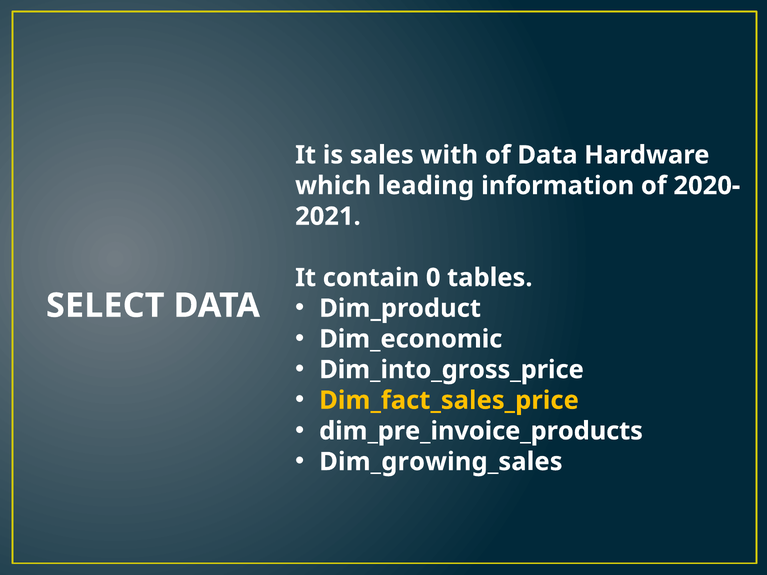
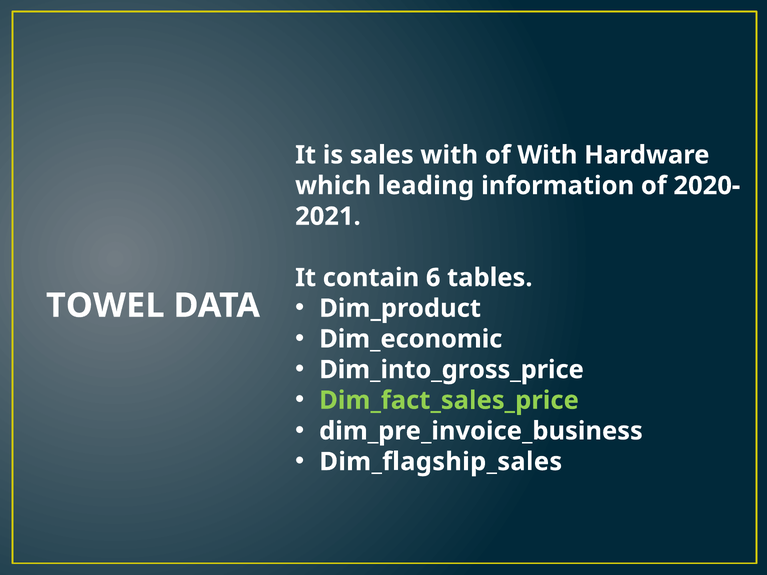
of Data: Data -> With (547, 155)
0: 0 -> 6 (433, 278)
SELECT: SELECT -> TOWEL (105, 306)
Dim_fact_sales_price colour: yellow -> light green (449, 401)
dim_pre_invoice_products: dim_pre_invoice_products -> dim_pre_invoice_business (481, 431)
Dim_growing_sales: Dim_growing_sales -> Dim_flagship_sales (441, 462)
